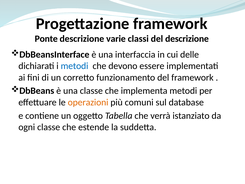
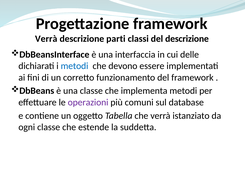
Ponte: Ponte -> Verrà (46, 39)
varie: varie -> parti (116, 39)
operazioni colour: orange -> purple (88, 102)
